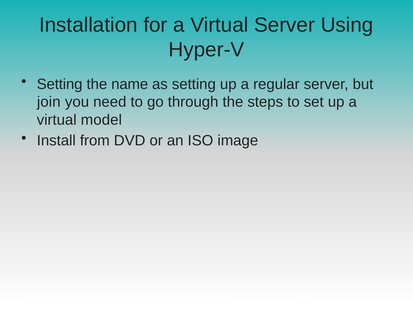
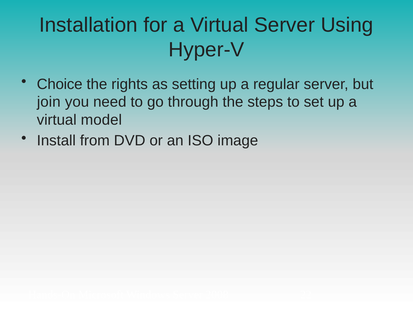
Setting: Setting -> Choice (60, 84)
name: name -> rights (130, 84)
